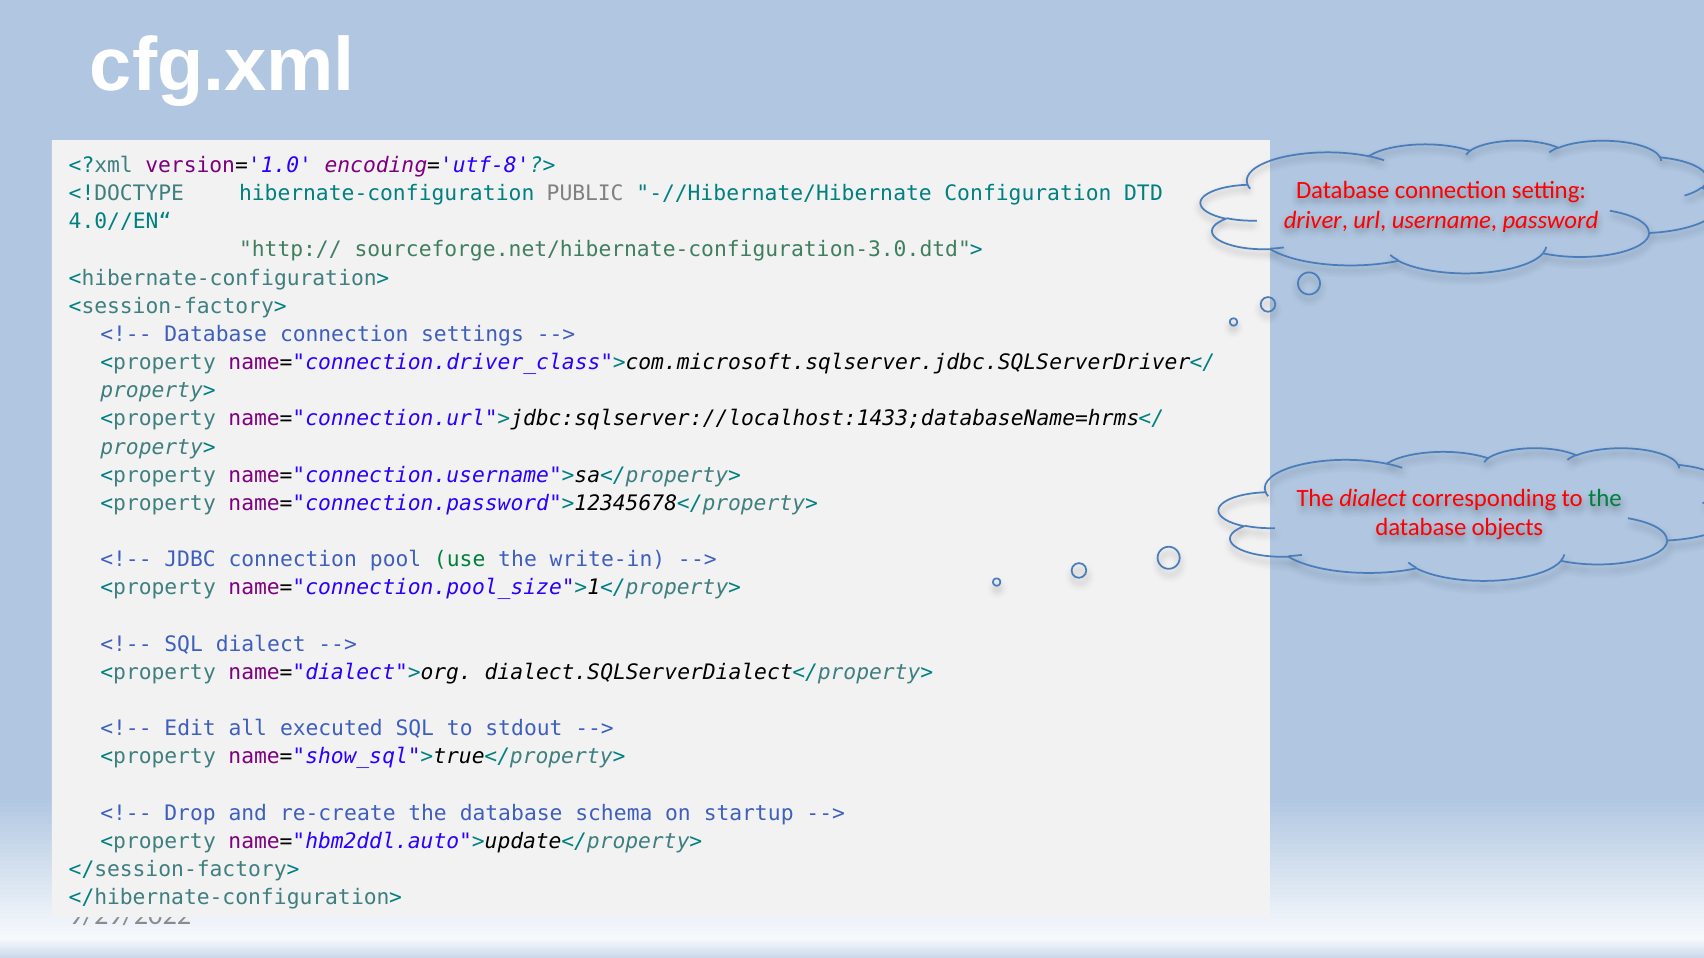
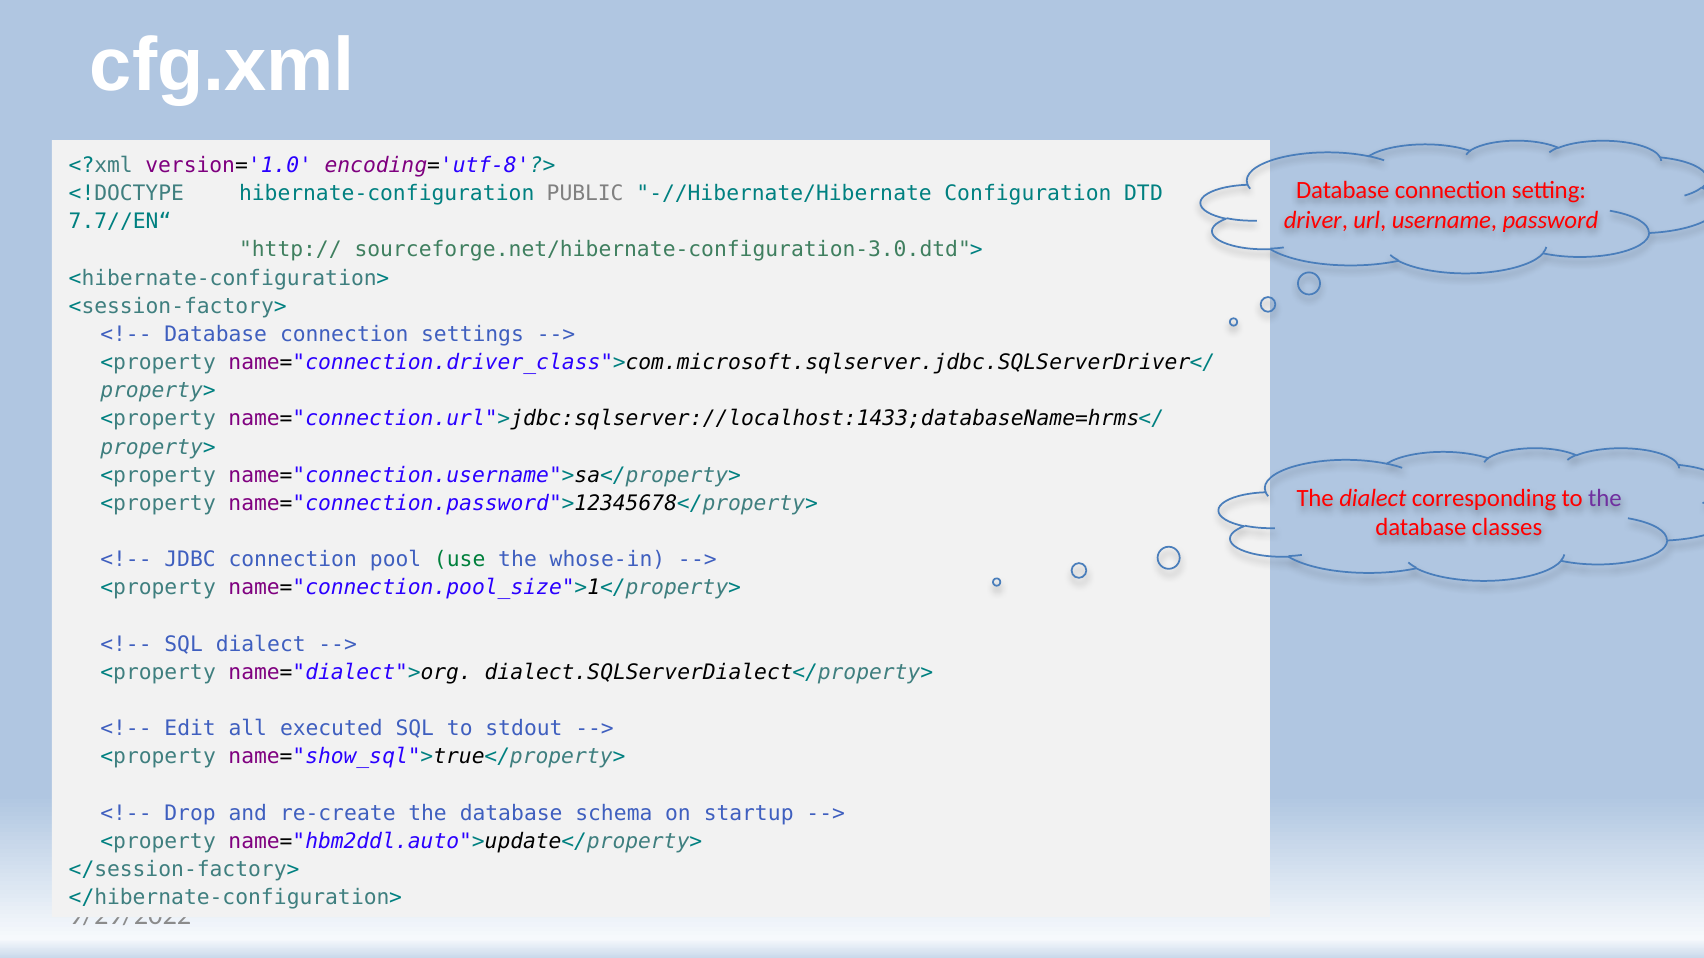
4.0//EN“: 4.0//EN“ -> 7.7//EN“ (120, 222)
the colour: green -> purple (1605, 498)
objects: objects -> classes (1507, 528)
write-in: write-in -> whose-in (607, 560)
